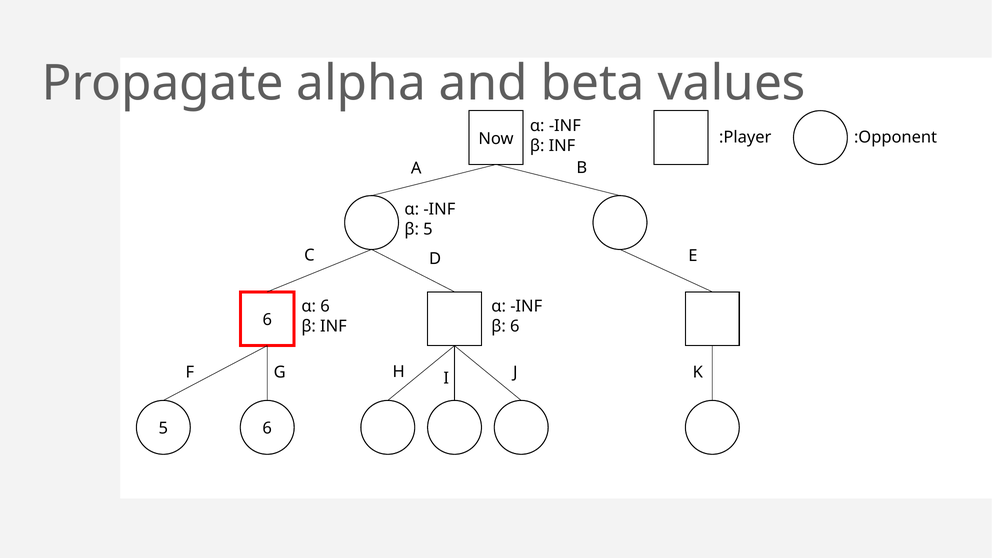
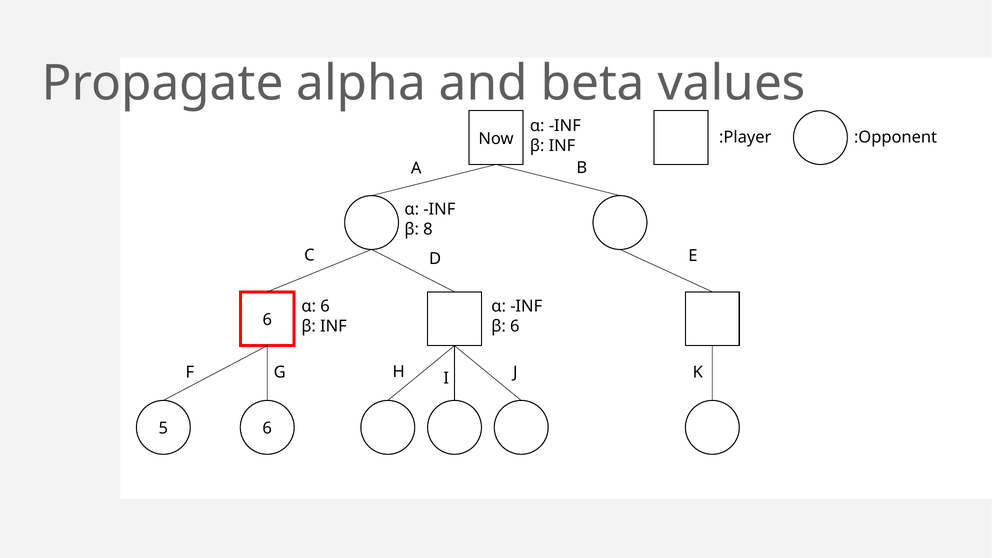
β 5: 5 -> 8 (428, 229)
